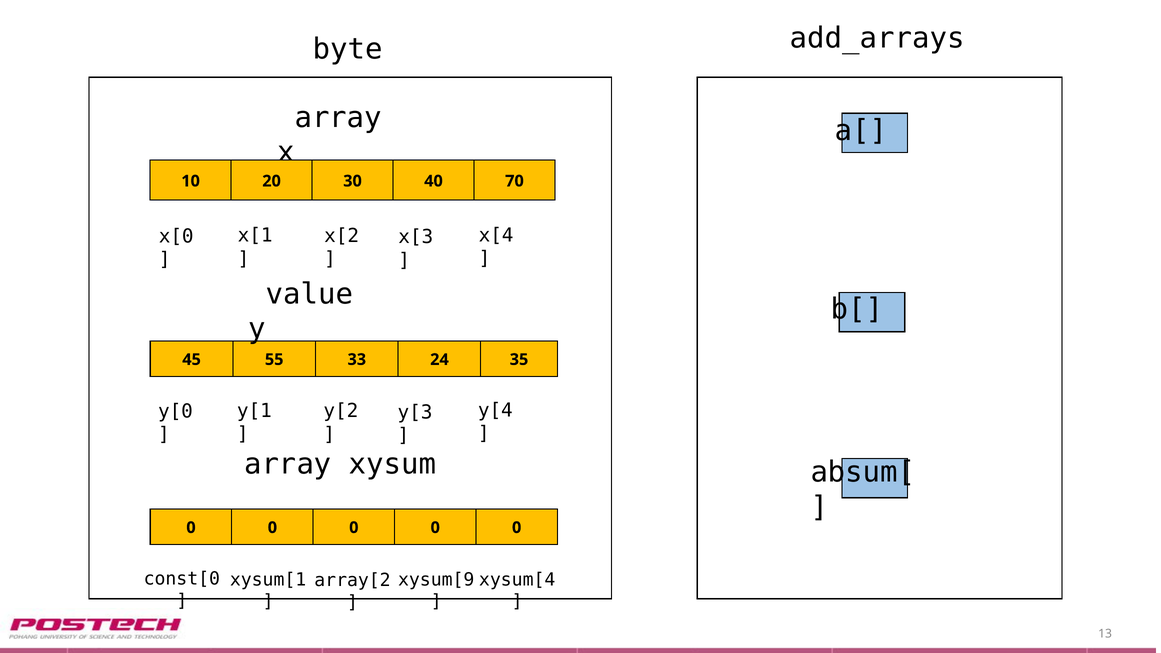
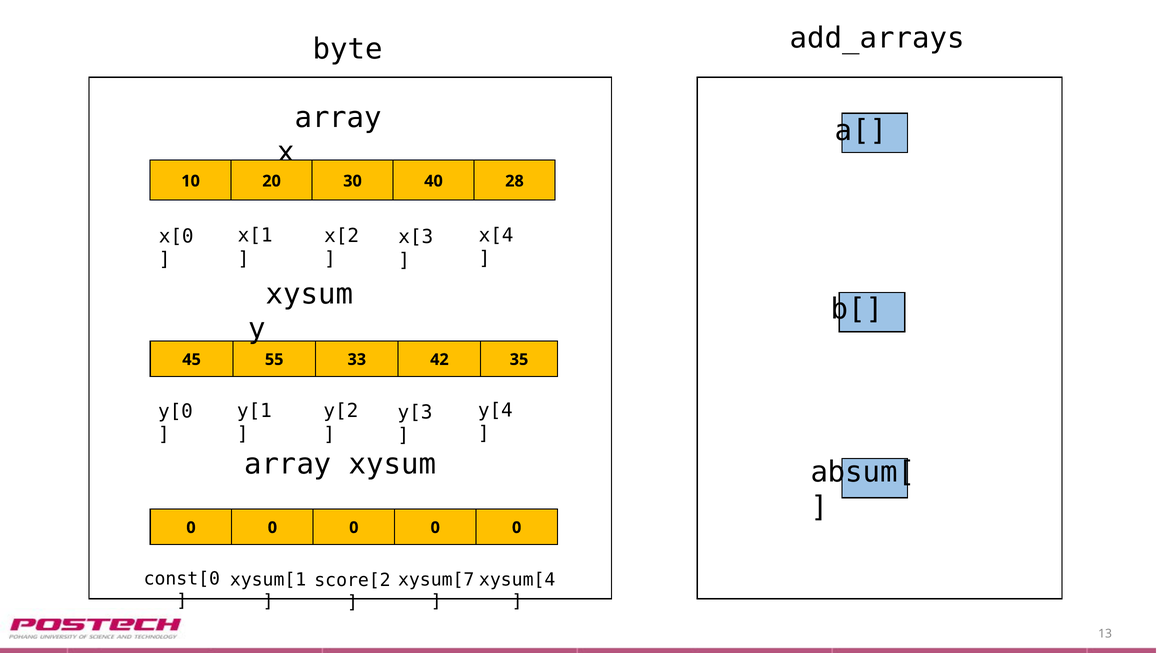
70: 70 -> 28 (514, 181)
value: value -> xysum (309, 294)
24: 24 -> 42 (439, 360)
xysum[9: xysum[9 -> xysum[7 (436, 580)
array[2: array[2 -> score[2 (352, 580)
